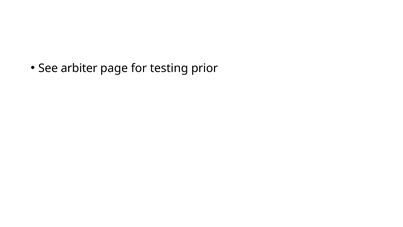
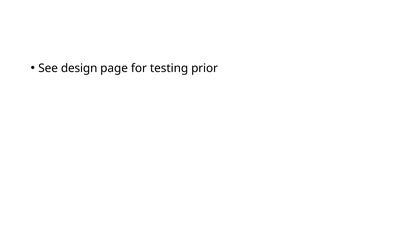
arbiter: arbiter -> design (79, 68)
